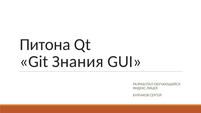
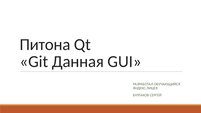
Знания: Знания -> Данная (78, 62)
